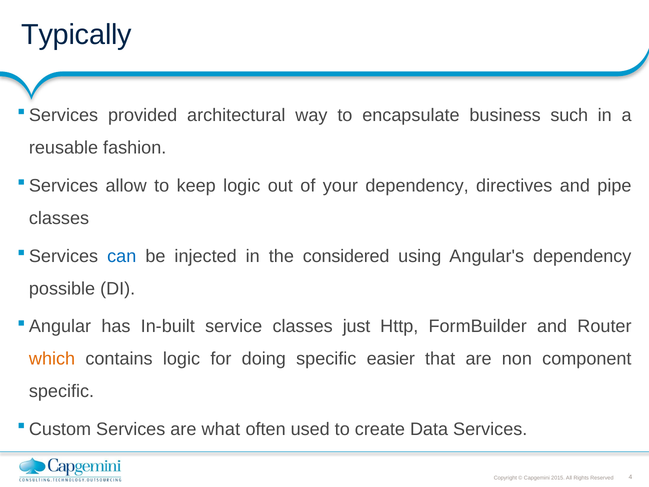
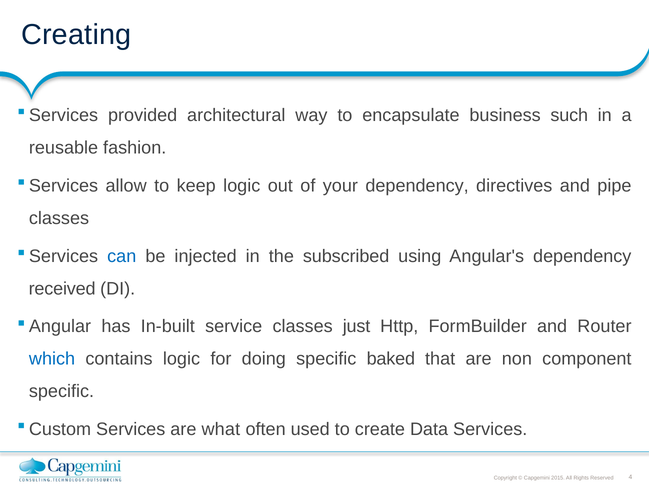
Typically: Typically -> Creating (76, 35)
considered: considered -> subscribed (346, 256)
possible: possible -> received (62, 288)
which colour: orange -> blue (52, 359)
easier: easier -> baked (391, 359)
